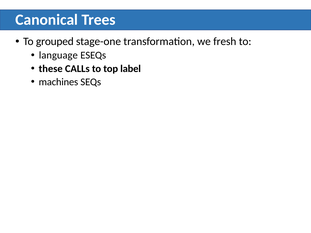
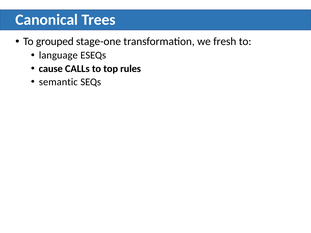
these: these -> cause (51, 69)
label: label -> rules (131, 69)
machines: machines -> semantic (58, 82)
